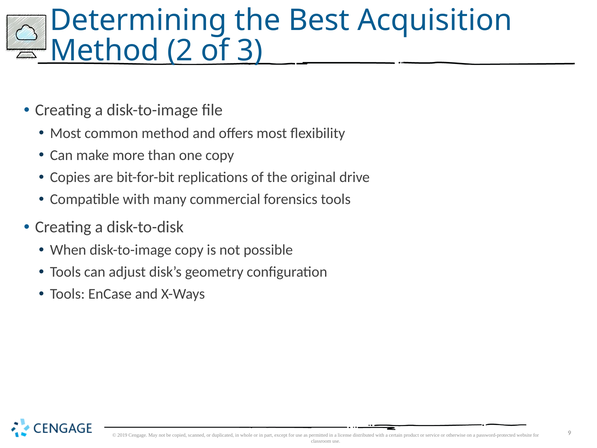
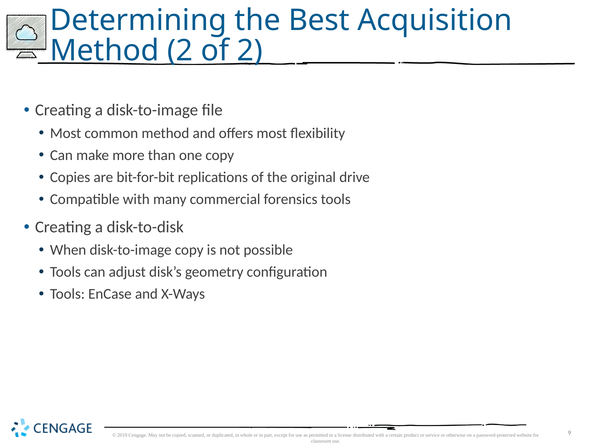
of 3: 3 -> 2 (250, 51)
